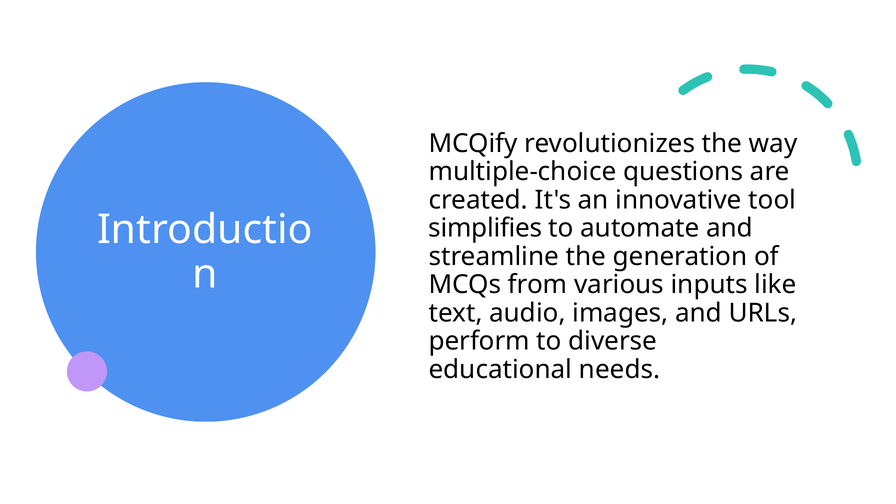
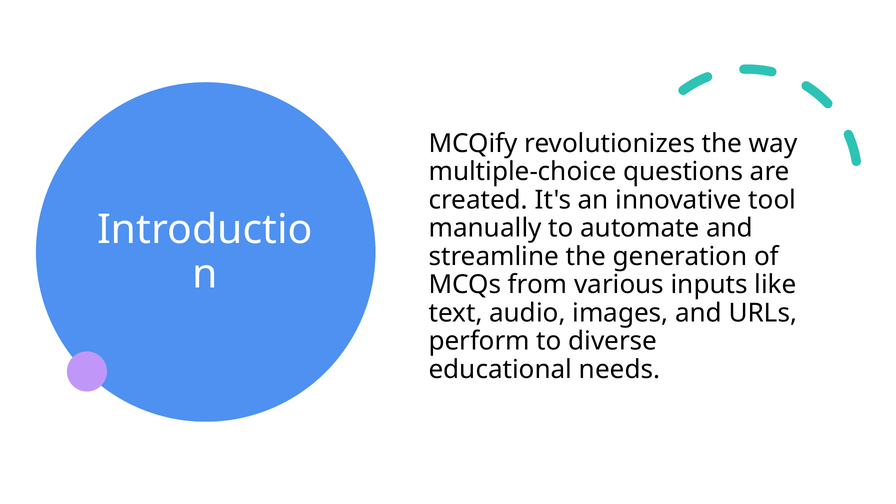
simplifies: simplifies -> manually (485, 228)
